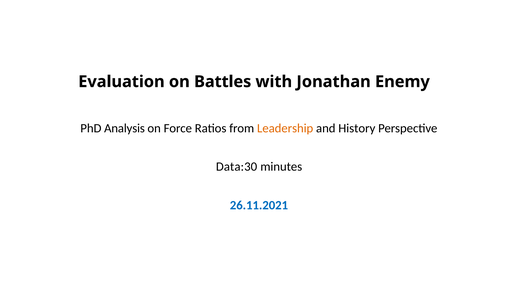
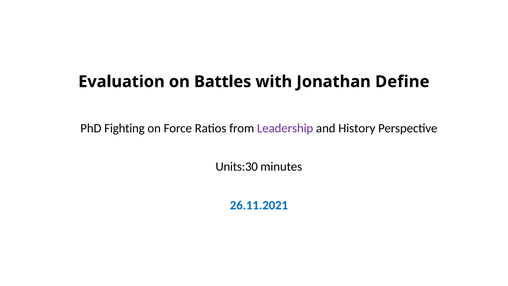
Enemy: Enemy -> Define (402, 82)
Analysis: Analysis -> Fighting (124, 128)
Leadership colour: orange -> purple (285, 128)
Data:30: Data:30 -> Units:30 (237, 167)
